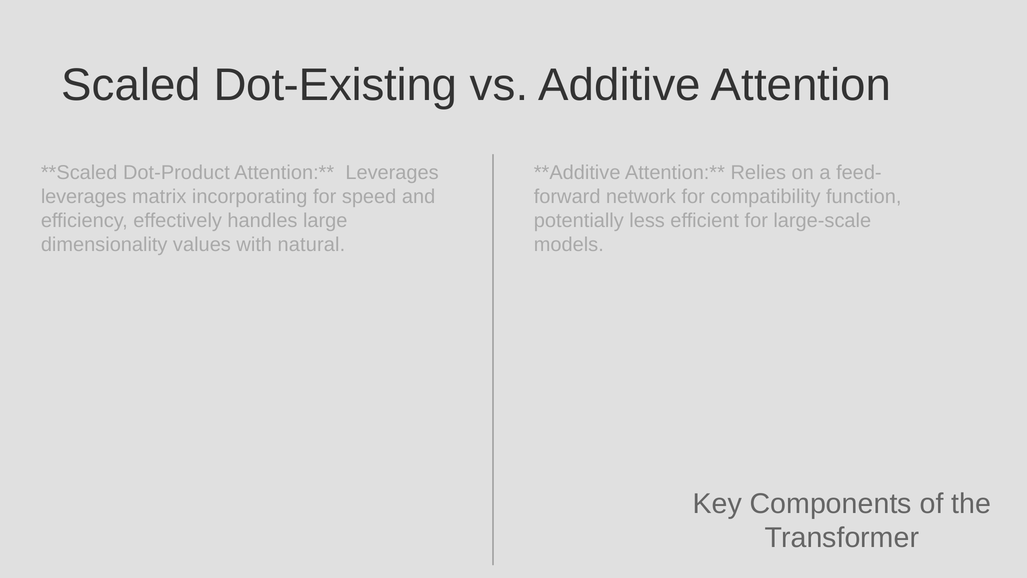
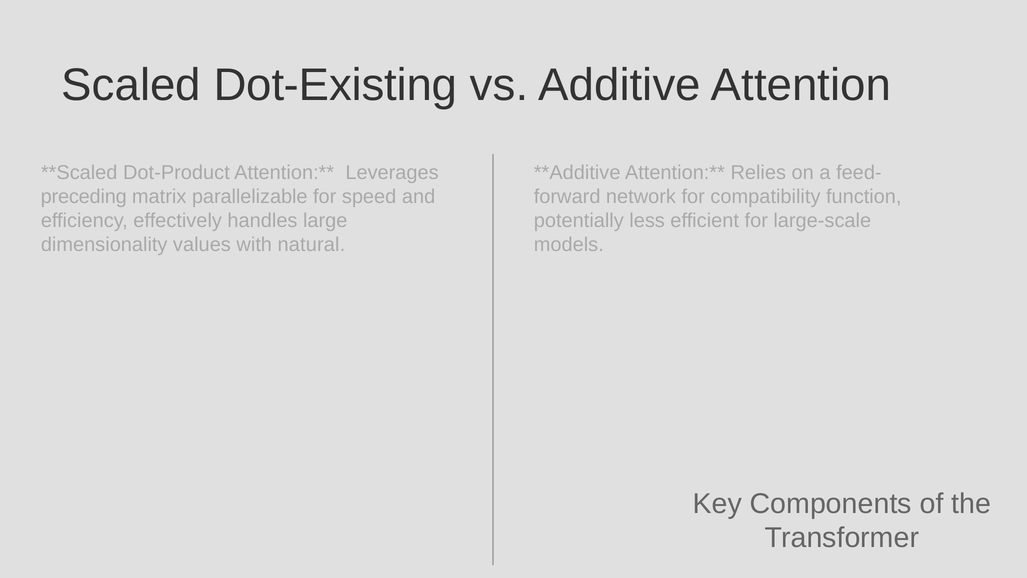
leverages: leverages -> preceding (84, 196)
incorporating: incorporating -> parallelizable (250, 196)
